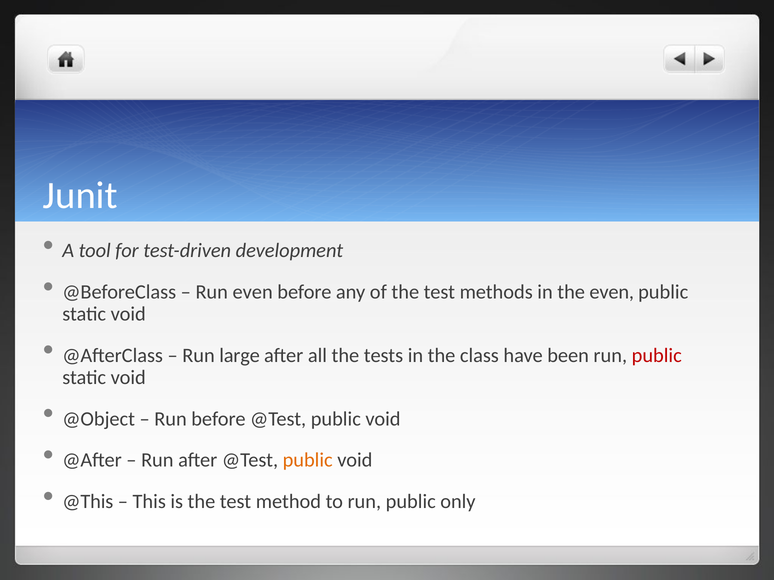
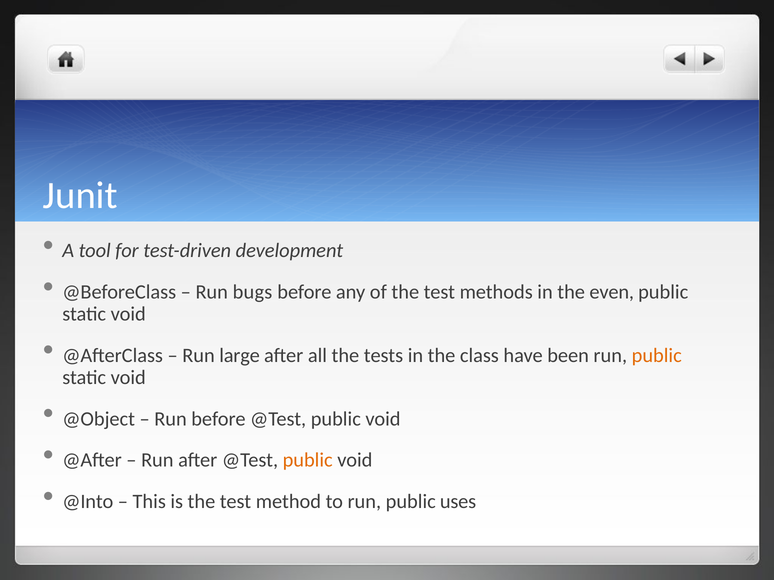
Run even: even -> bugs (253, 292)
public colour: red -> orange (657, 356)
@This: @This -> @Into (88, 502)
only: only -> uses (458, 502)
